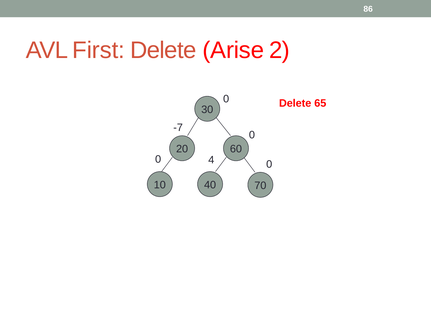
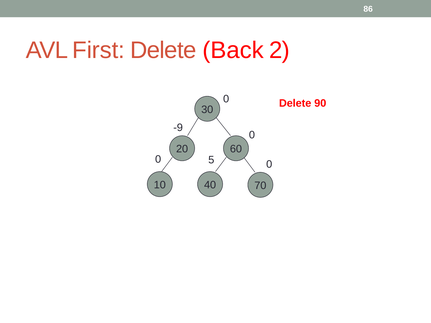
Arise: Arise -> Back (233, 50)
65: 65 -> 90 (320, 103)
-7: -7 -> -9 (178, 128)
4: 4 -> 5 (211, 160)
